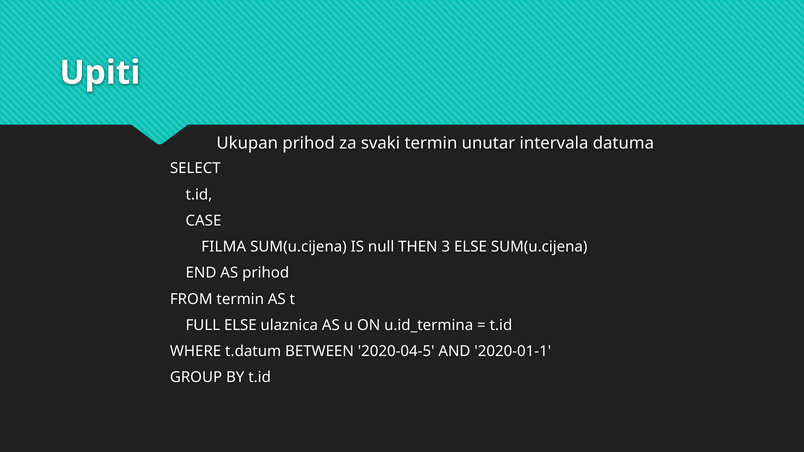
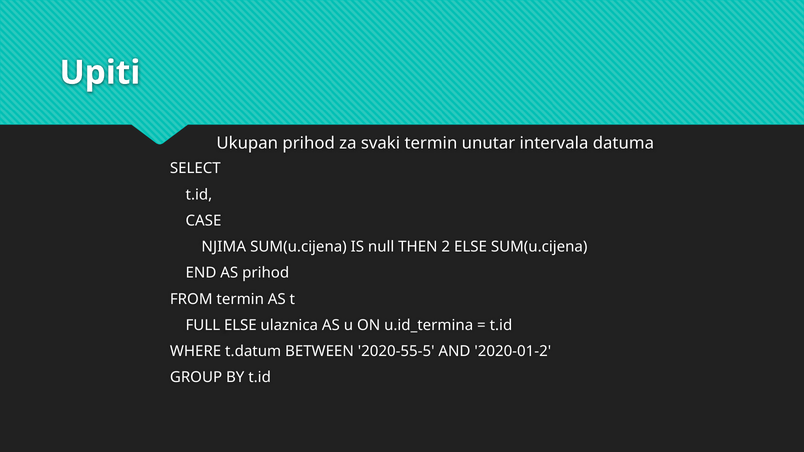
FILMA: FILMA -> NJIMA (224, 247)
3: 3 -> 2 (446, 247)
2020-04-5: 2020-04-5 -> 2020-55-5 (396, 352)
2020-01-1: 2020-01-1 -> 2020-01-2 (513, 352)
